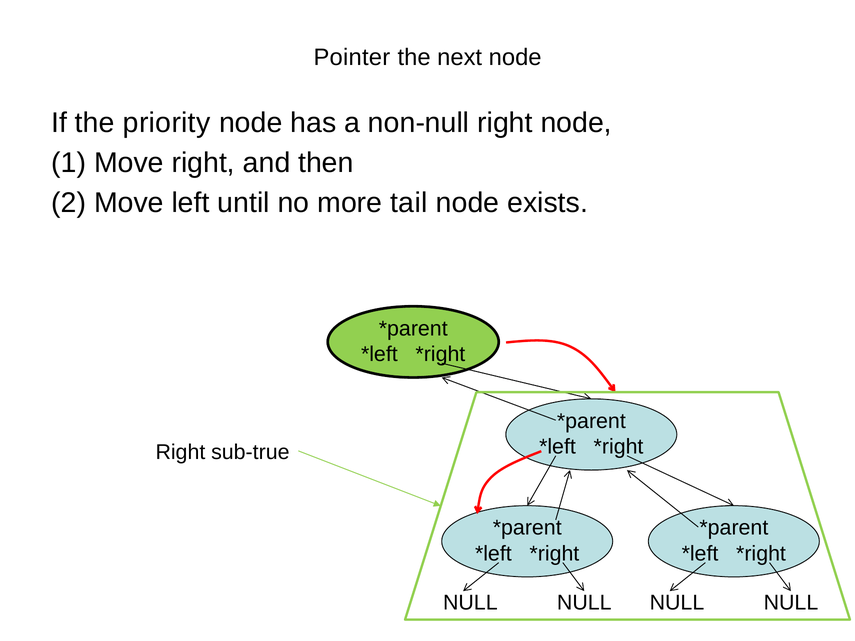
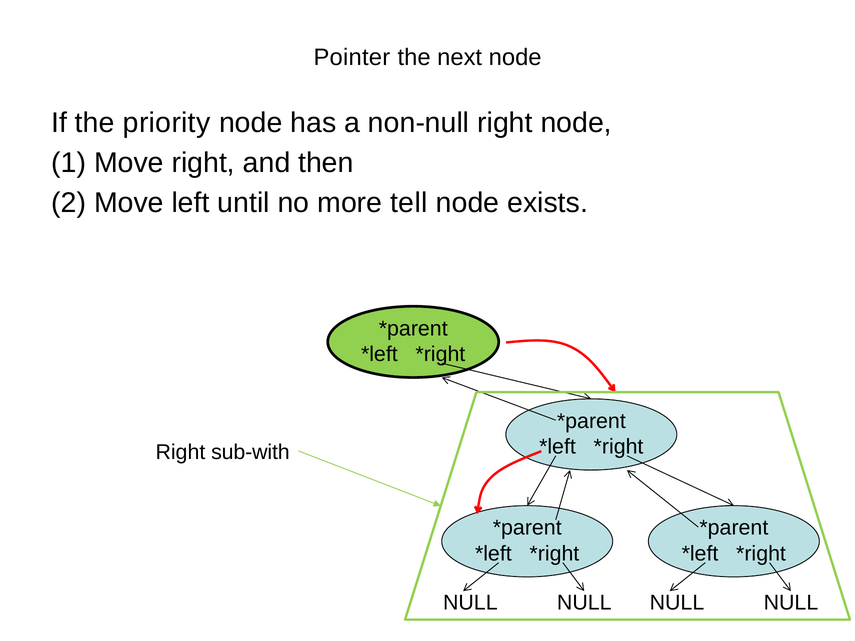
tail: tail -> tell (409, 203)
sub-true: sub-true -> sub-with (250, 453)
